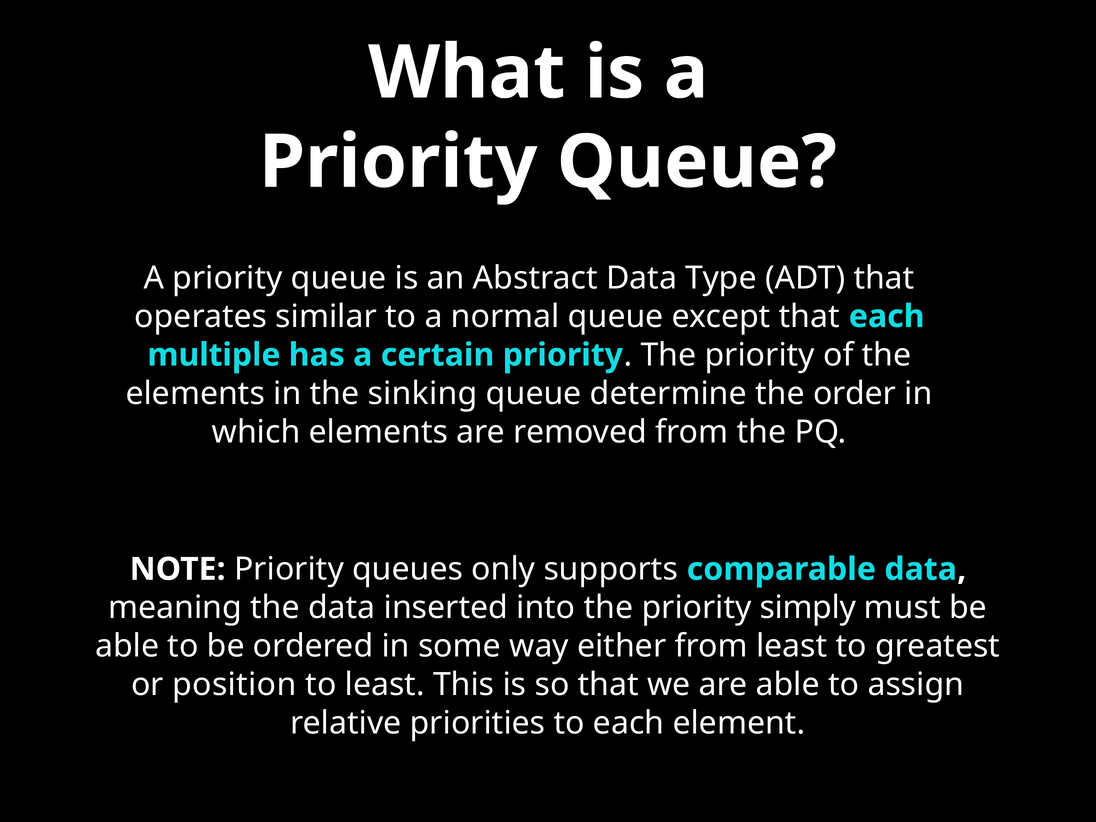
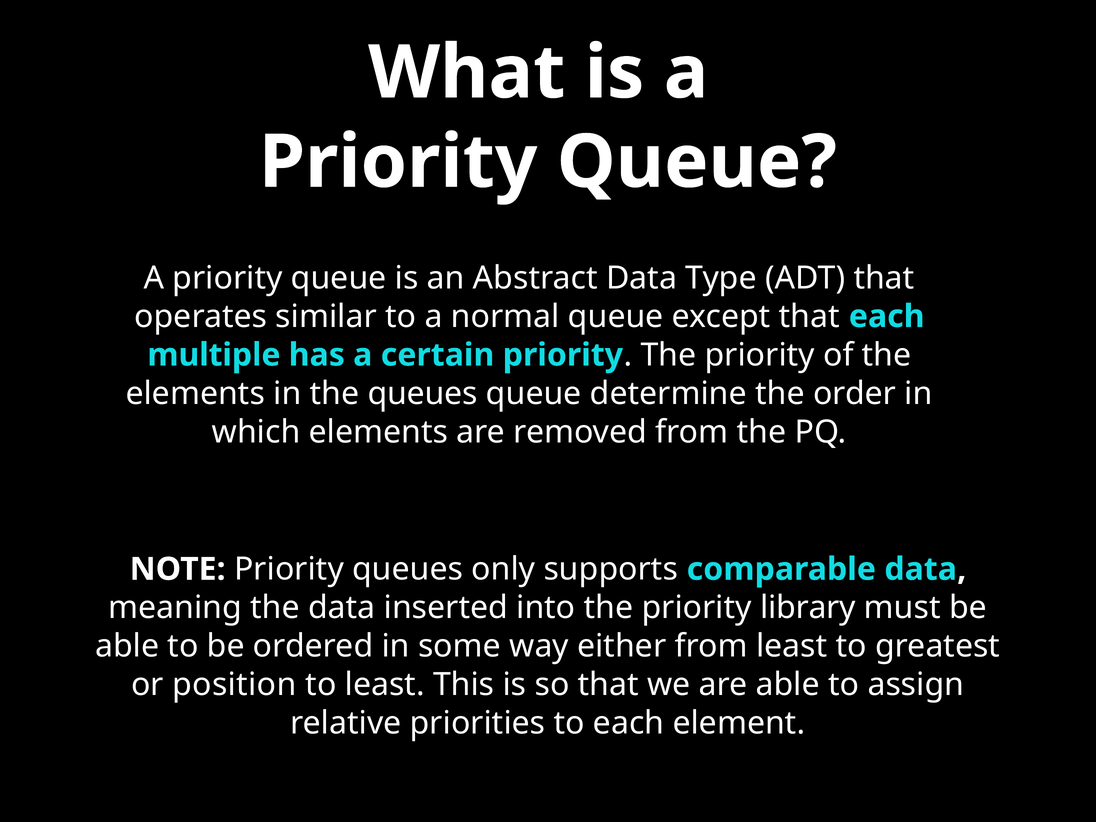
the sinking: sinking -> queues (423, 394)
simply: simply -> library (808, 608)
